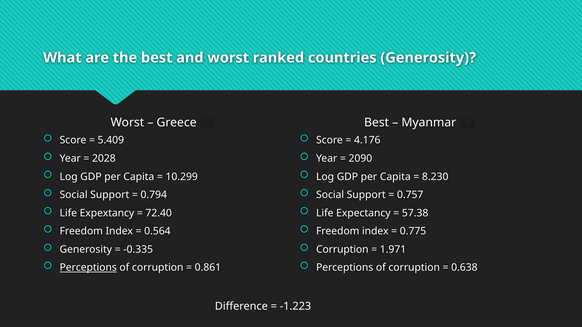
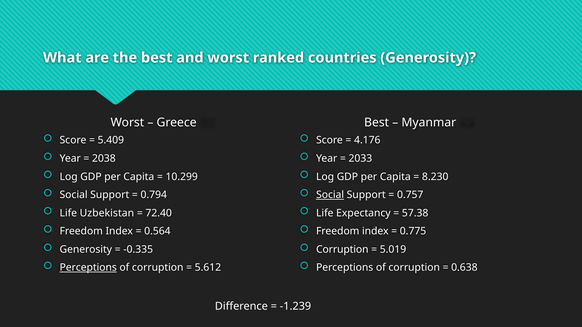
2028: 2028 -> 2038 (104, 159)
2090: 2090 -> 2033 (360, 159)
Social underline: none -> present (330, 195)
Expextancy: Expextancy -> Uzbekistan (107, 213)
1.971: 1.971 -> 5.019 (393, 250)
0.861: 0.861 -> 5.612 (208, 268)
-1.223: -1.223 -> -1.239 (295, 307)
